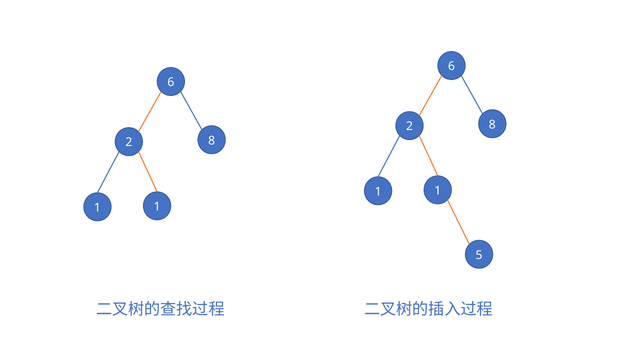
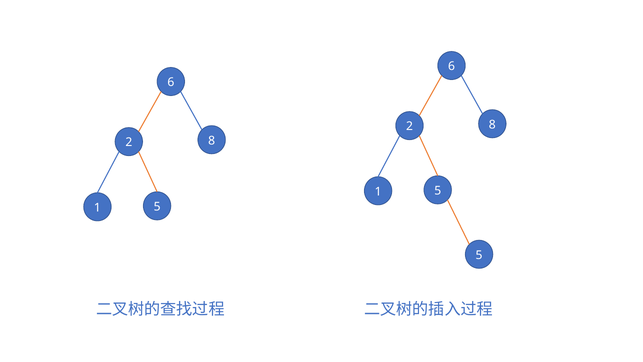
1: 1 -> 5 (438, 191)
1: 1 -> 5 (157, 207)
